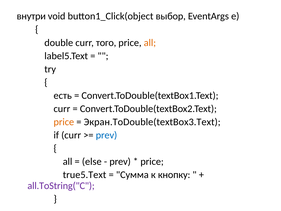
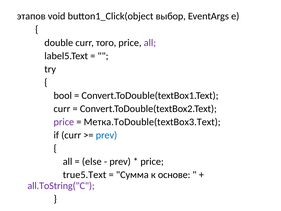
внутри: внутри -> этапов (31, 16)
all colour: orange -> purple (150, 43)
есть: есть -> bool (63, 95)
price colour: orange -> purple (64, 122)
Экран.ToDouble(textBox3.Text: Экран.ToDouble(textBox3.Text -> Метка.ToDouble(textBox3.Text (152, 122)
кнопку: кнопку -> основе (174, 175)
